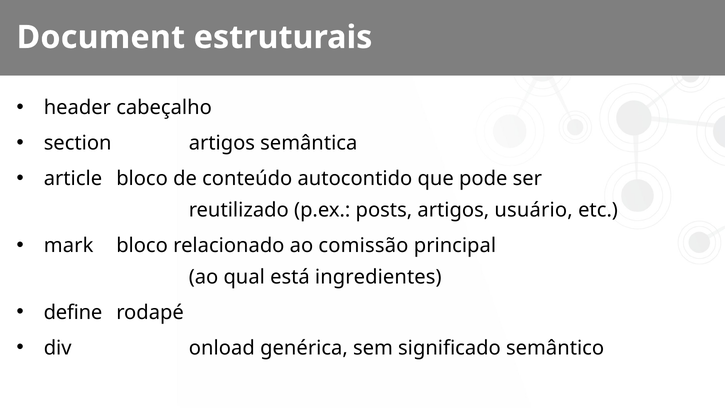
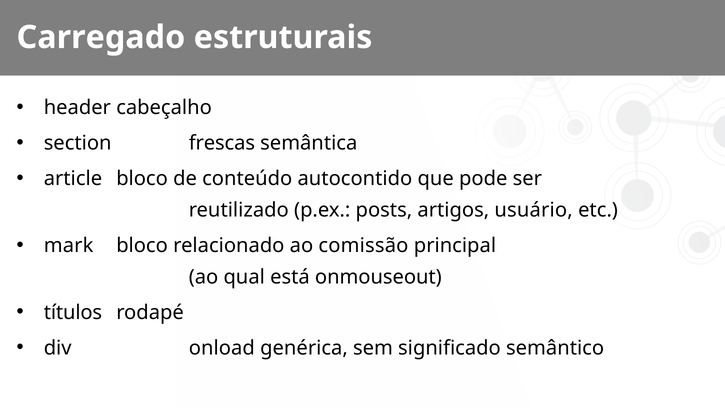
Document: Document -> Carregado (101, 37)
section artigos: artigos -> frescas (222, 143)
ingredientes: ingredientes -> onmouseout (378, 277)
define: define -> títulos (73, 312)
